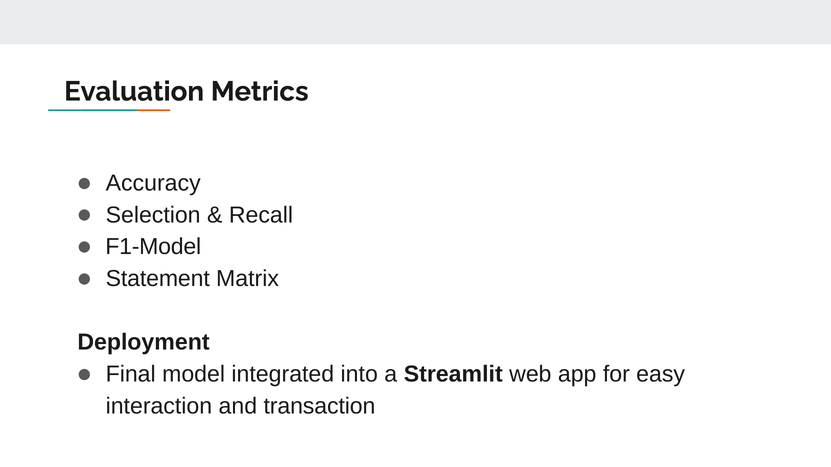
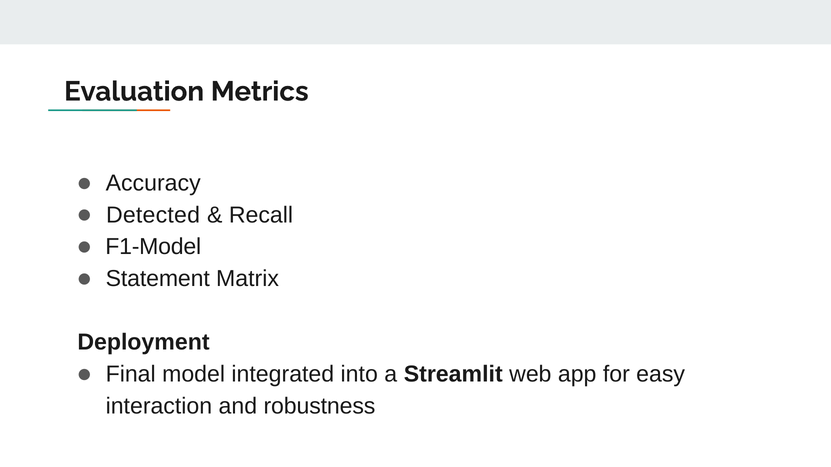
Selection: Selection -> Detected (153, 215)
transaction: transaction -> robustness (319, 406)
